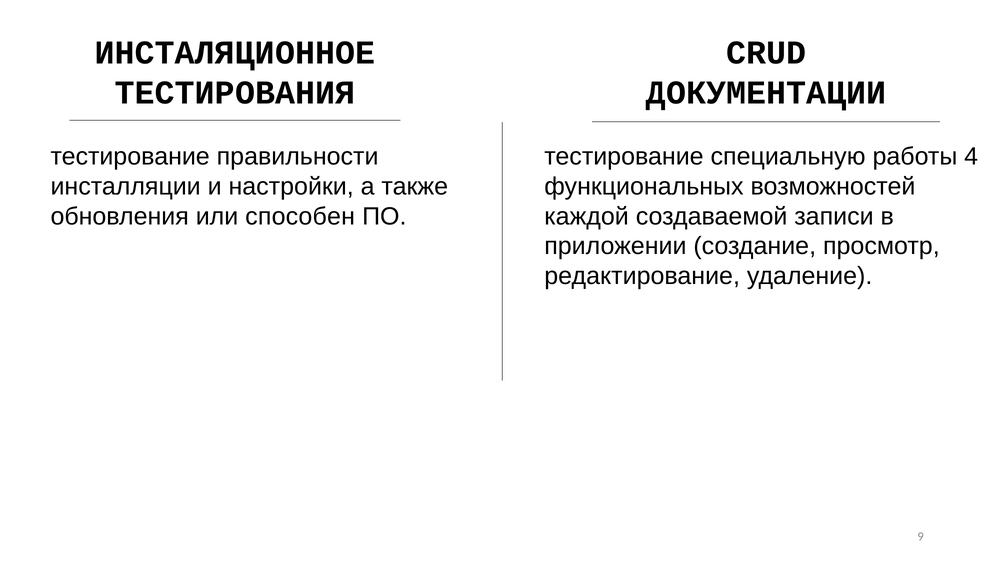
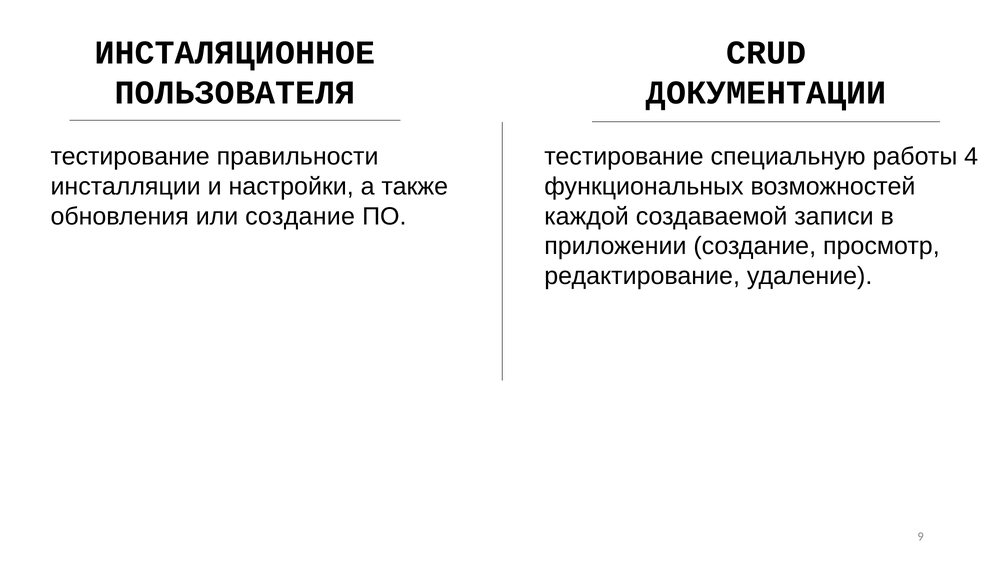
ТЕСТИРОВАНИЯ: ТЕСТИРОВАНИЯ -> ПОЛЬЗОВАТЕЛЯ (235, 93)
или способен: способен -> создание (300, 216)
